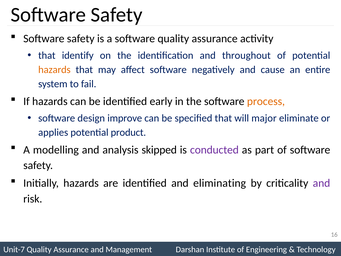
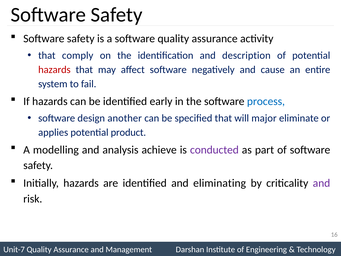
identify: identify -> comply (78, 55)
throughout: throughout -> description (246, 55)
hazards colour: orange -> red (54, 70)
process colour: orange -> blue (266, 101)
improve: improve -> another (125, 118)
skipped: skipped -> achieve (159, 150)
